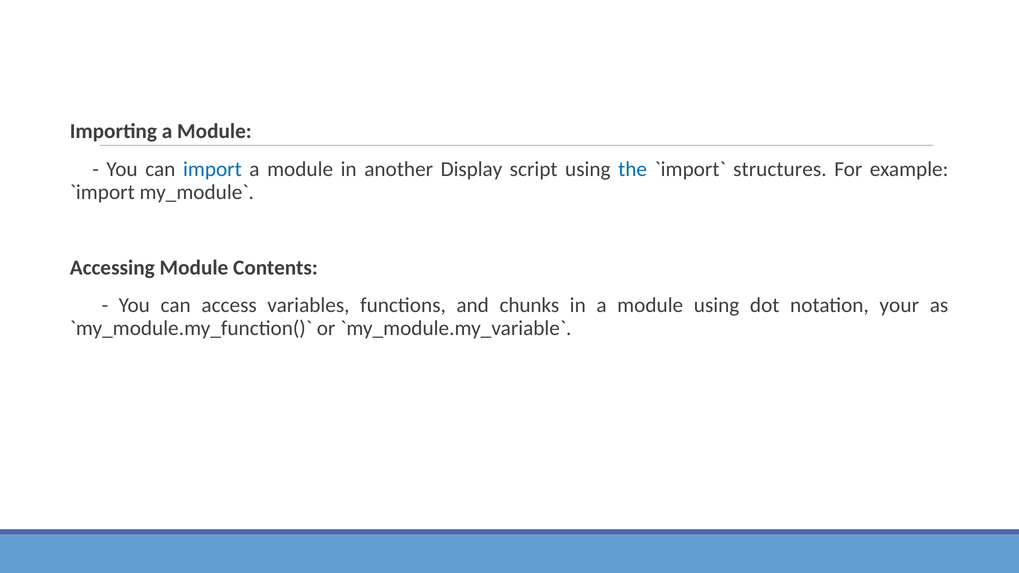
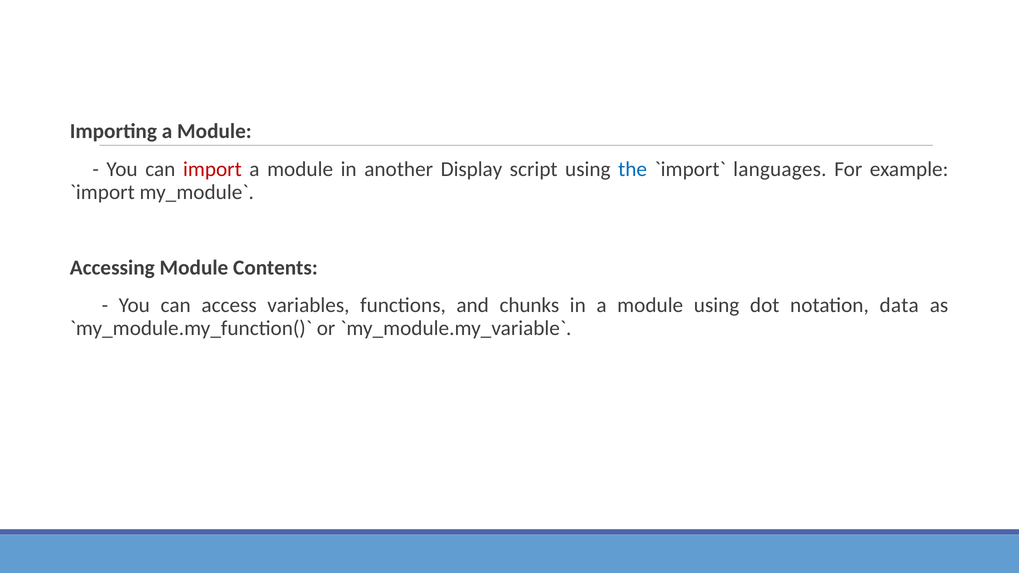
import colour: blue -> red (212, 169)
structures: structures -> languages (780, 169)
your: your -> data (899, 306)
